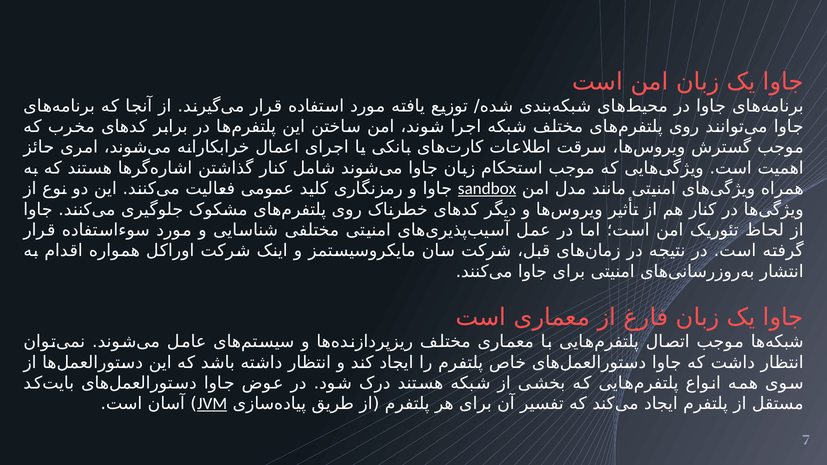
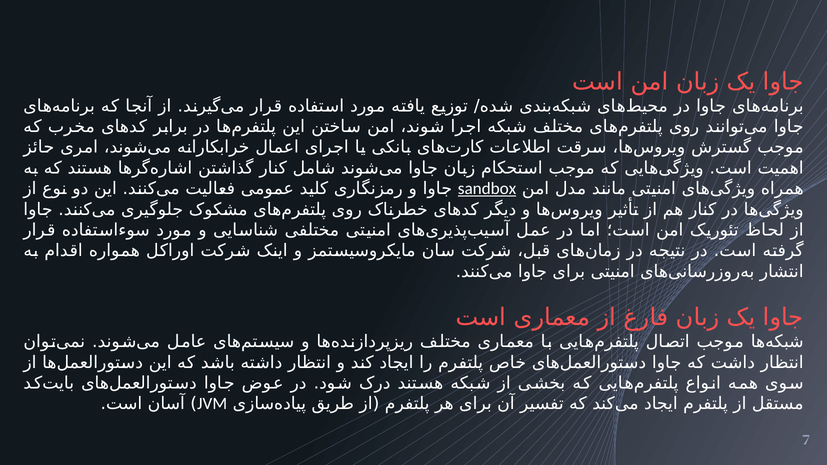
JVM underline: present -> none (212, 404)
